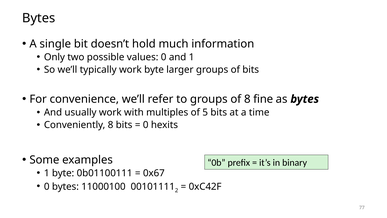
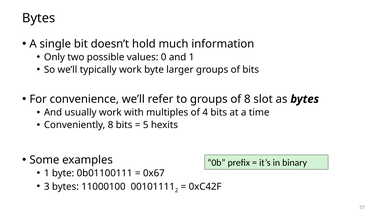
fine: fine -> slot (263, 99)
5: 5 -> 4 (205, 112)
0: 0 -> 5 (146, 125)
0: 0 -> 3 (47, 186)
